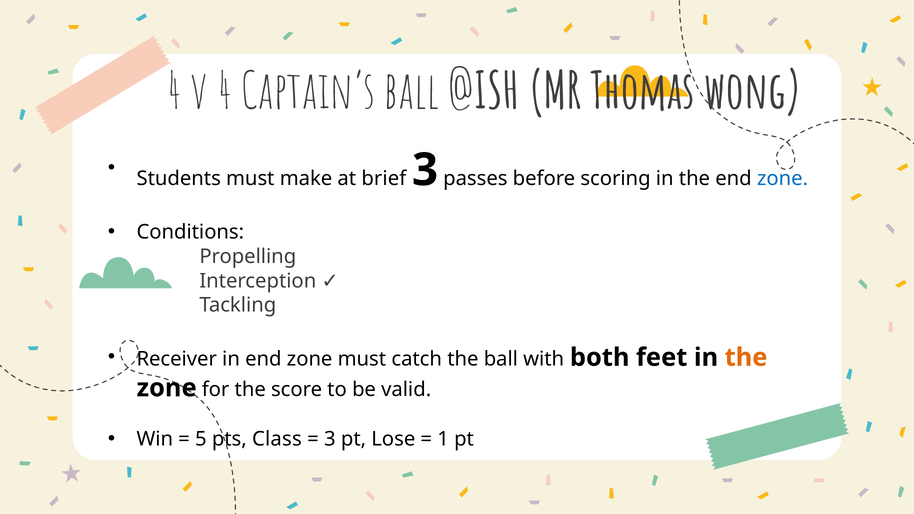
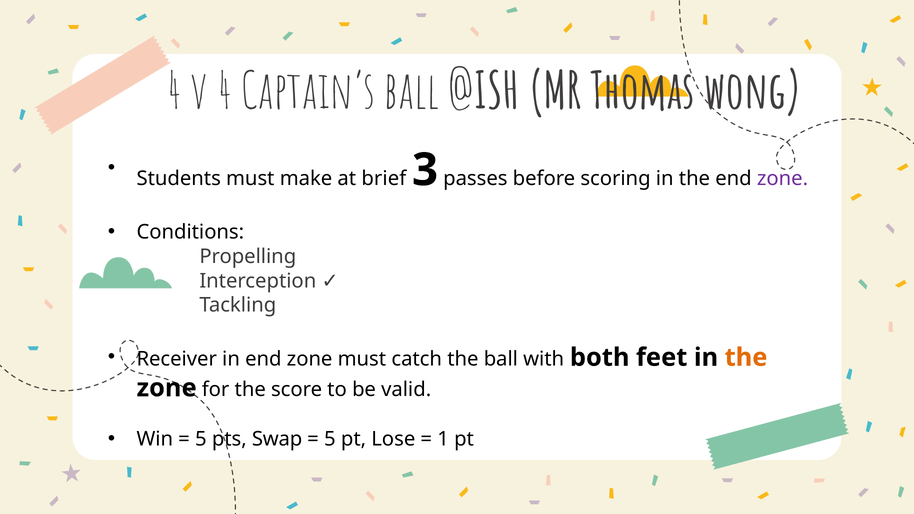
zone colour: blue -> purple (782, 178)
Class: Class -> Swap (277, 439)
3: 3 -> 5 (330, 439)
